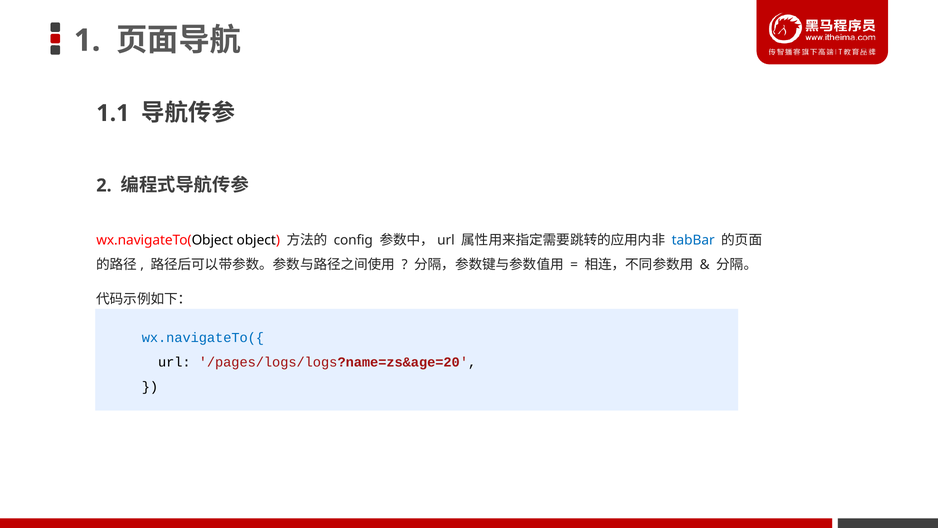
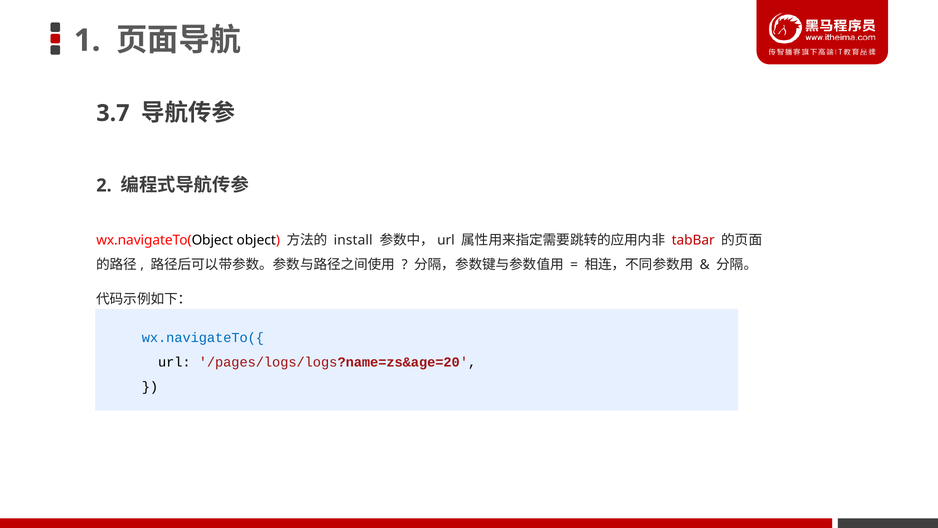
1.1: 1.1 -> 3.7 (113, 113)
config: config -> install (353, 240)
tabBar colour: blue -> red (693, 240)
